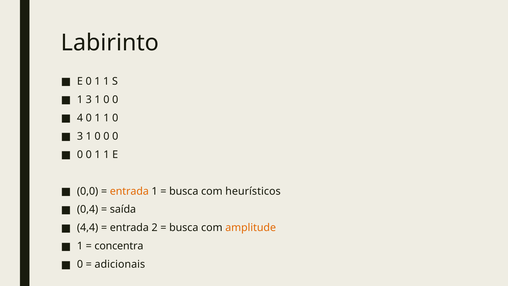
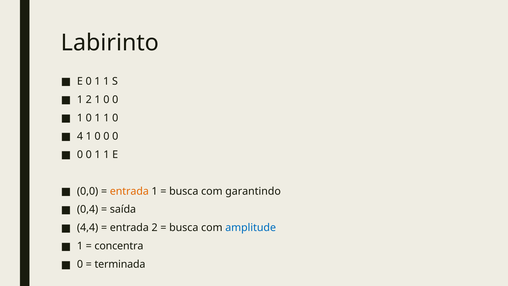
1 3: 3 -> 2 (89, 100)
4: 4 -> 1 (80, 118)
3: 3 -> 4 (80, 136)
heurísticos: heurísticos -> garantindo (253, 191)
amplitude colour: orange -> blue (251, 228)
adicionais: adicionais -> terminada (120, 264)
